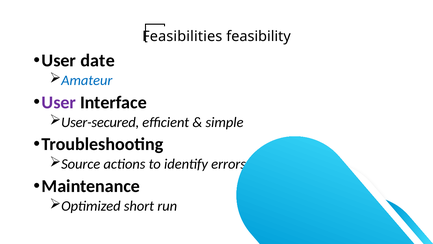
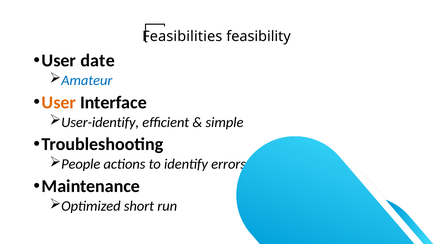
User colour: purple -> orange (59, 102)
User-secured: User-secured -> User-identify (100, 122)
Source: Source -> People (81, 164)
